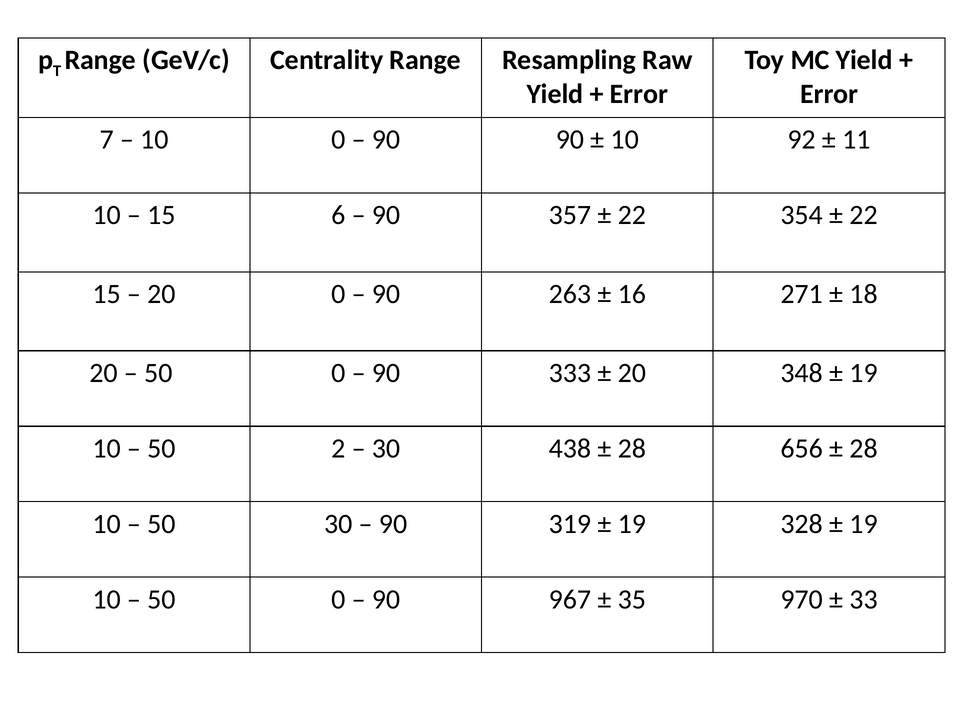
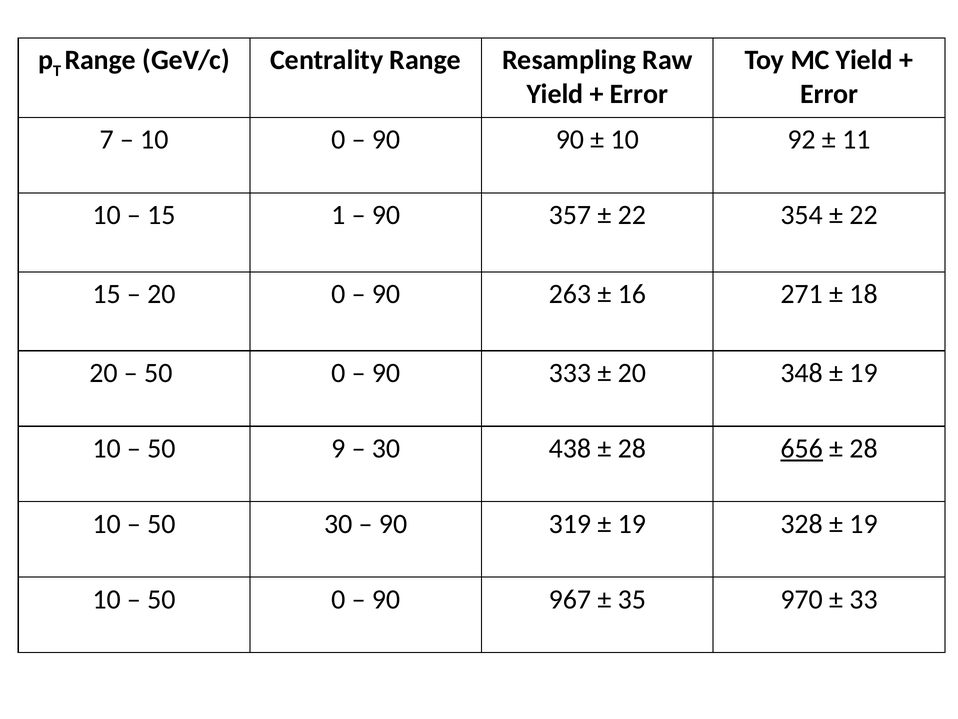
6: 6 -> 1 (338, 215)
2: 2 -> 9 (338, 448)
656 underline: none -> present (802, 448)
